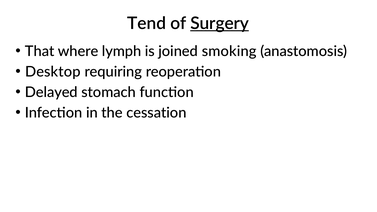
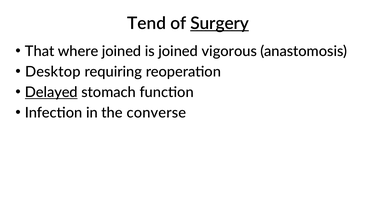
where lymph: lymph -> joined (122, 51)
smoking: smoking -> vigorous (229, 51)
Delayed underline: none -> present (51, 92)
cessation: cessation -> converse (156, 113)
